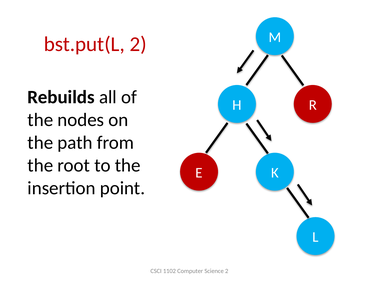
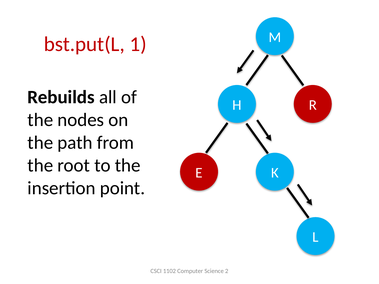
bst.put(L 2: 2 -> 1 (138, 44)
